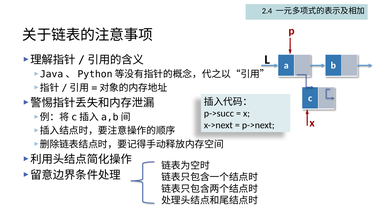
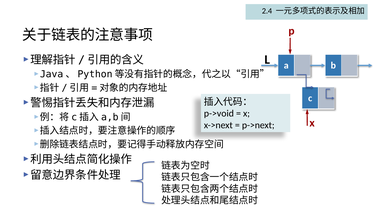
p->succ: p->succ -> p->void (219, 113)
